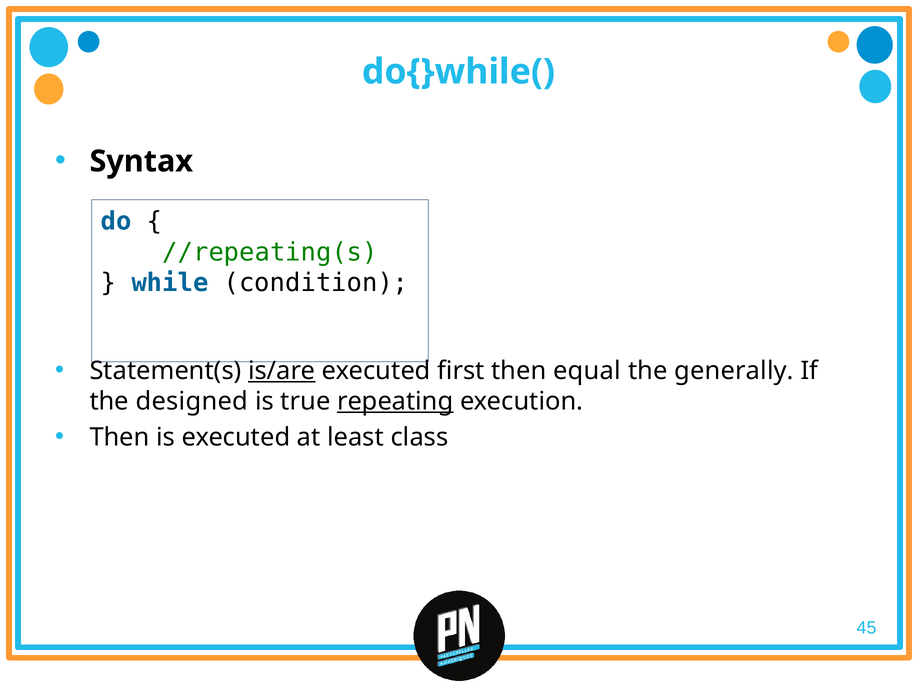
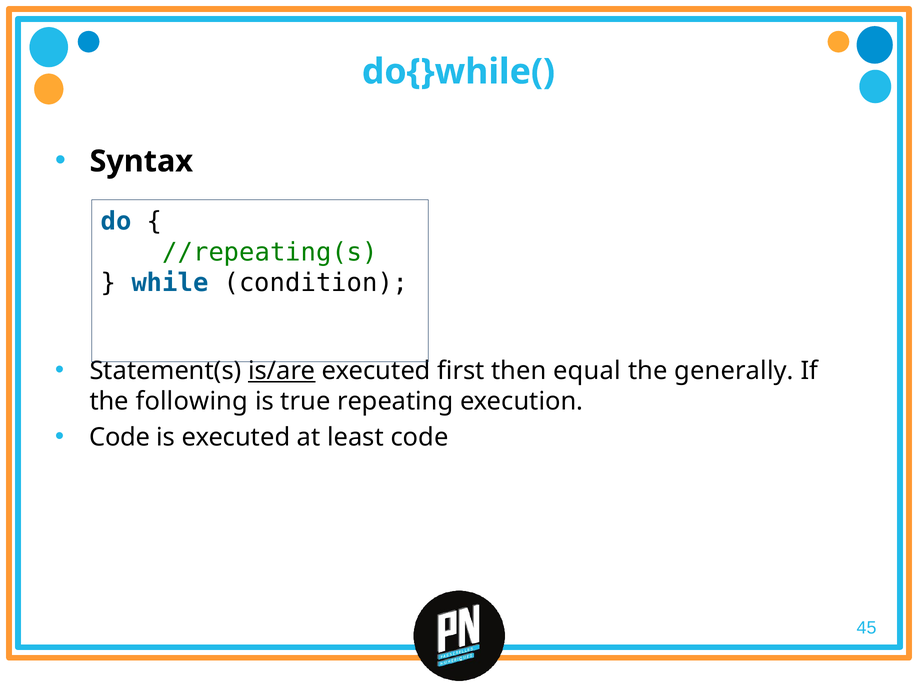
designed: designed -> following (192, 402)
repeating underline: present -> none (395, 402)
Then: Then -> Code (120, 437)
least class: class -> code (420, 437)
